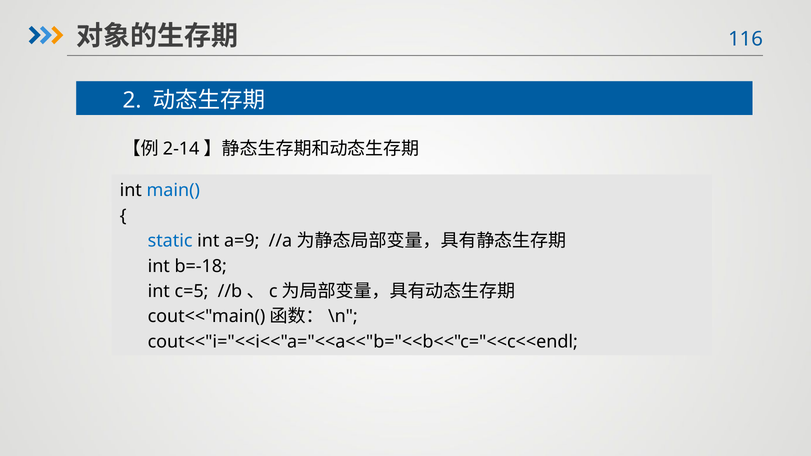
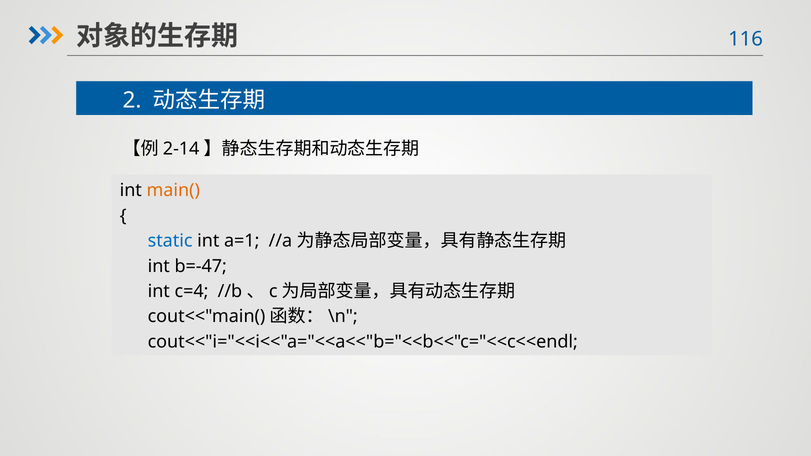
main( colour: blue -> orange (173, 191)
a=9: a=9 -> a=1 (242, 241)
b=-18: b=-18 -> b=-47 (201, 266)
c=5: c=5 -> c=4 (192, 291)
